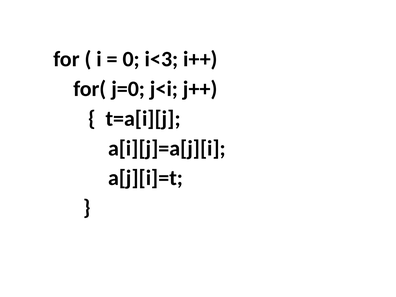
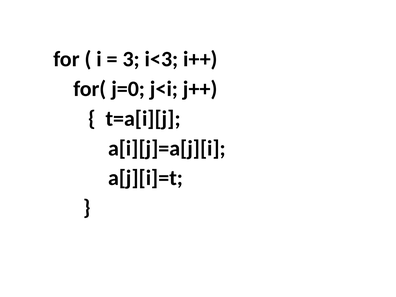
0: 0 -> 3 (131, 59)
